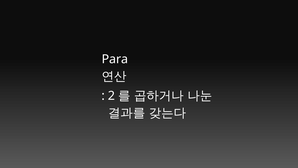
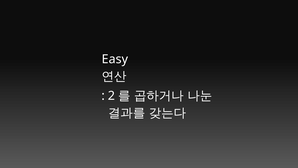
Para: Para -> Easy (115, 59)
